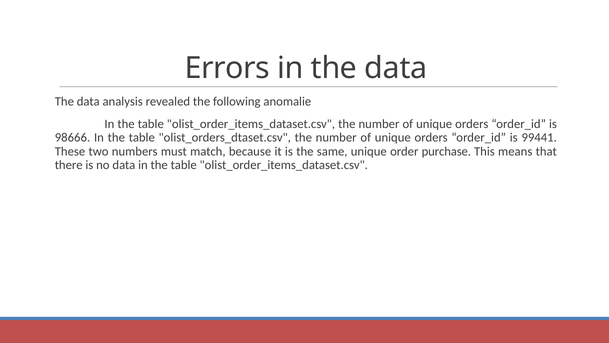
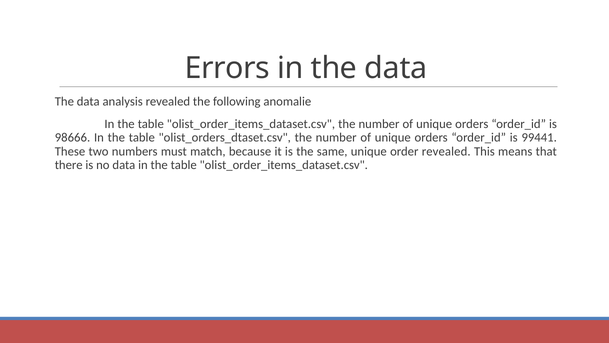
order purchase: purchase -> revealed (446, 151)
